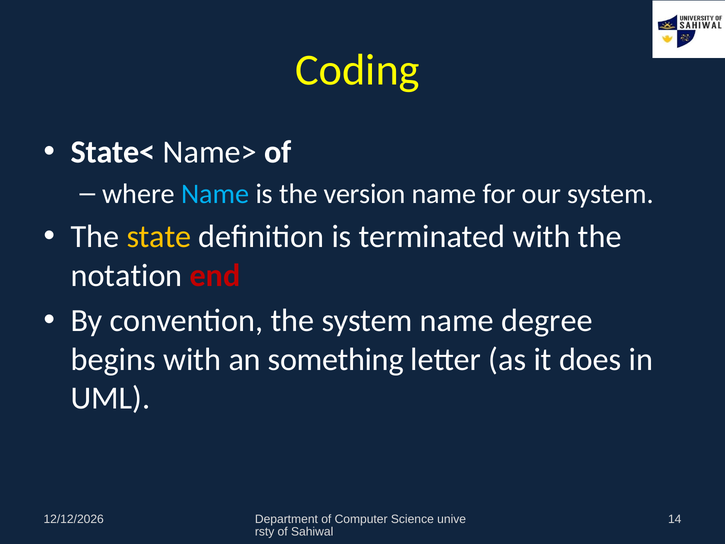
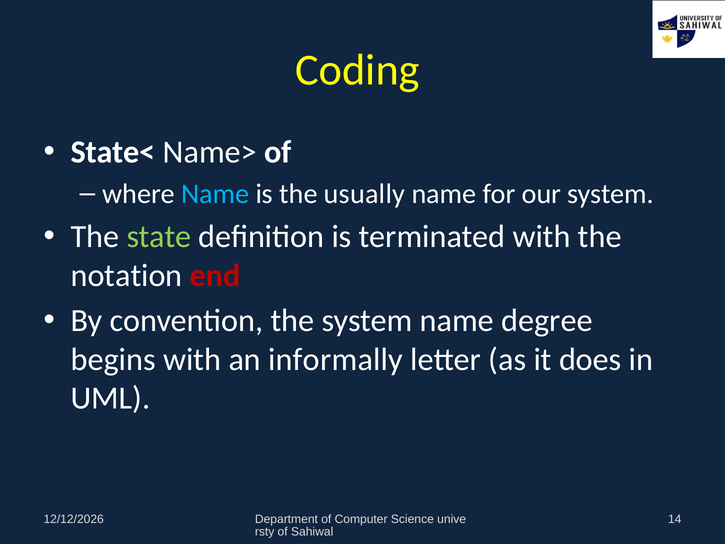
version: version -> usually (364, 194)
state colour: yellow -> light green (159, 237)
something: something -> informally (336, 359)
